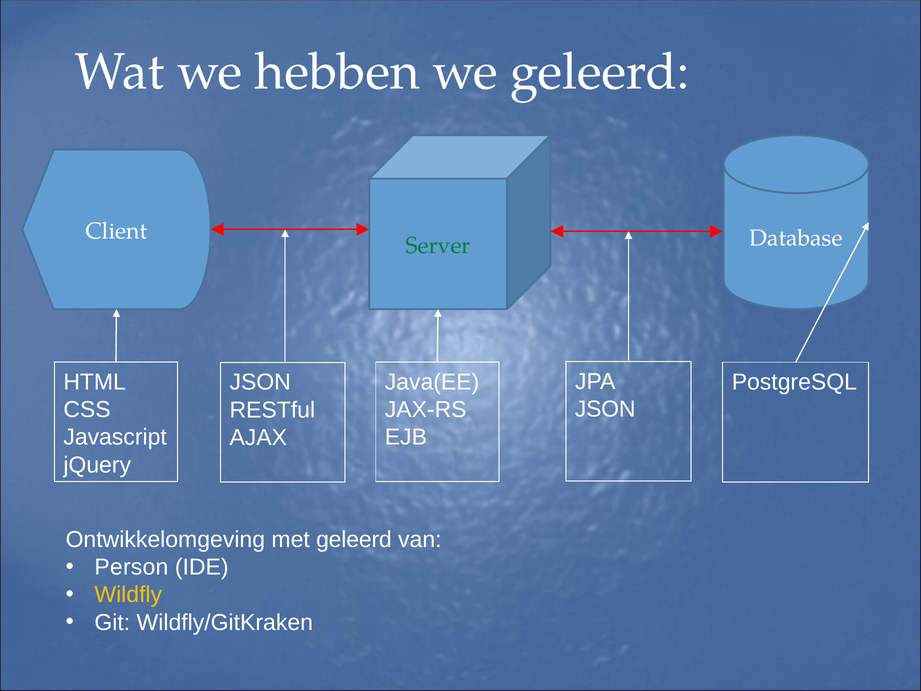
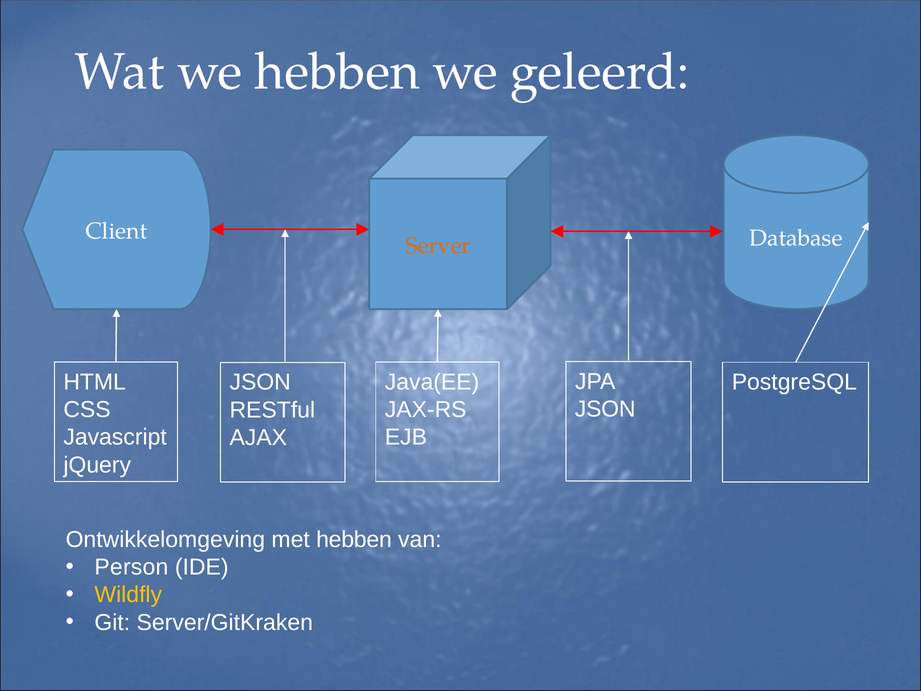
Server colour: green -> orange (438, 245)
met geleerd: geleerd -> hebben (354, 539)
Wildfly/GitKraken: Wildfly/GitKraken -> Server/GitKraken (225, 622)
